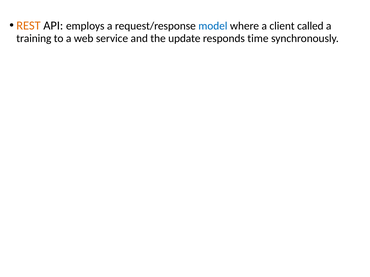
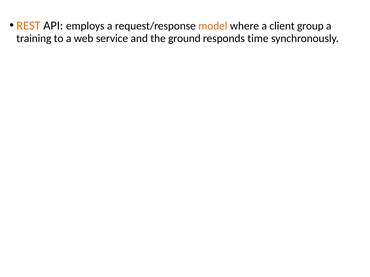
model colour: blue -> orange (213, 26)
called: called -> group (310, 26)
update: update -> ground (184, 38)
